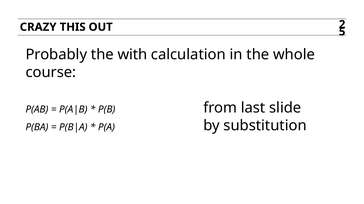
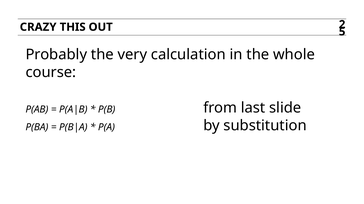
with: with -> very (132, 55)
